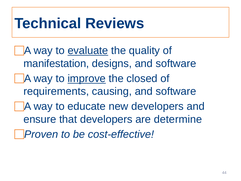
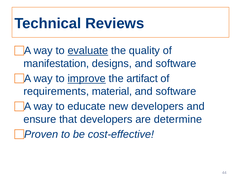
closed: closed -> artifact (142, 78)
causing: causing -> material (112, 91)
